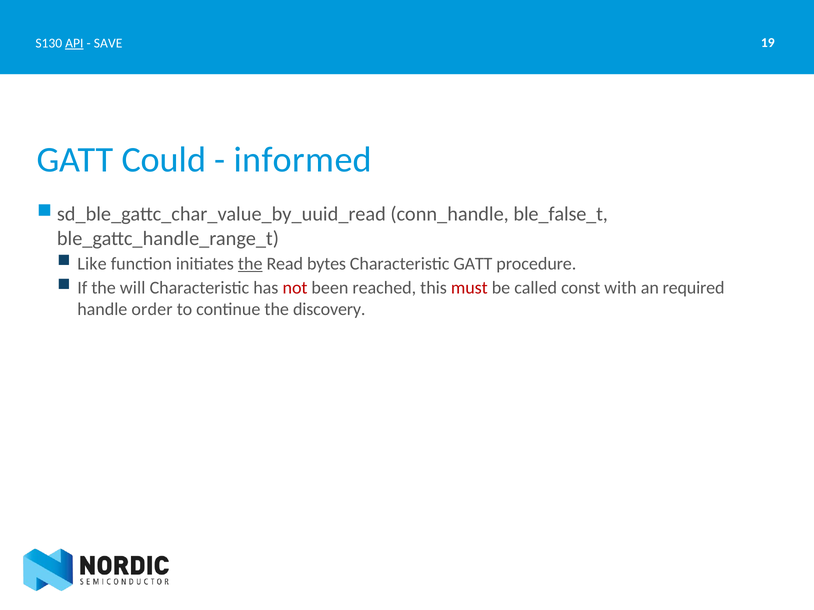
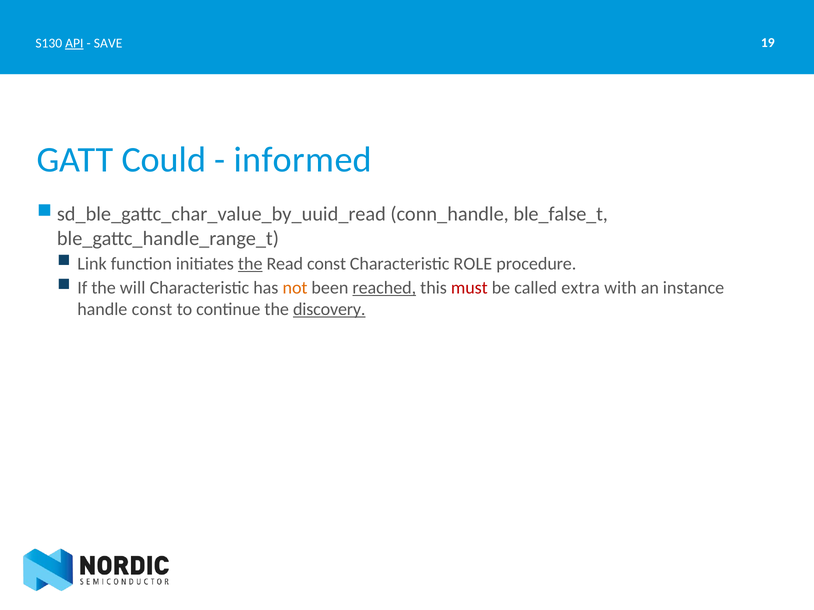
Like: Like -> Link (92, 264)
Read bytes: bytes -> const (327, 264)
Characteristic GATT: GATT -> ROLE (473, 264)
not colour: red -> orange (295, 288)
reached underline: none -> present (384, 288)
const: const -> extra (581, 288)
required: required -> instance (693, 288)
handle order: order -> const (152, 310)
discovery underline: none -> present (329, 310)
